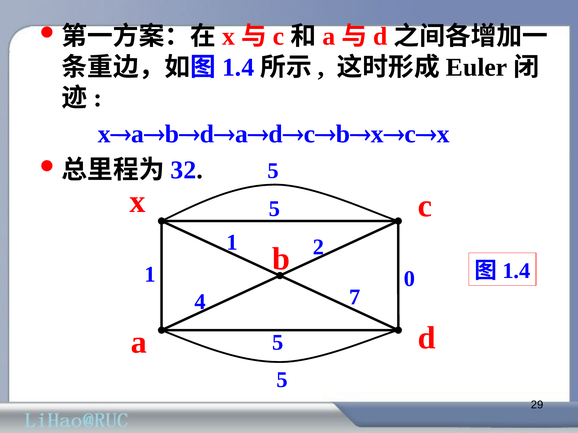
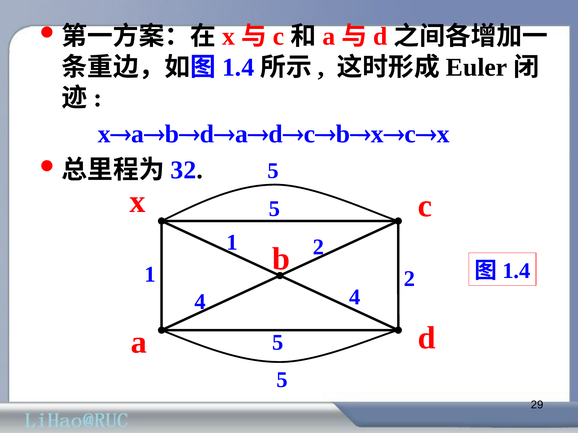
1 0: 0 -> 2 (409, 279)
4 7: 7 -> 4 (355, 297)
